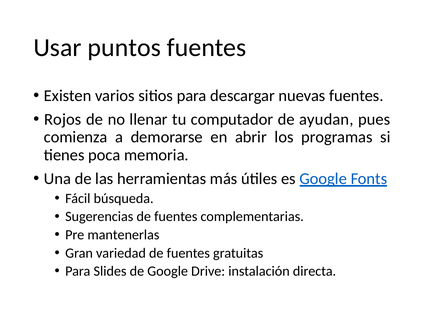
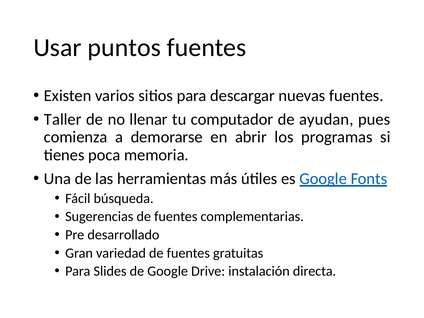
Rojos: Rojos -> Taller (63, 119)
mantenerlas: mantenerlas -> desarrollado (123, 235)
